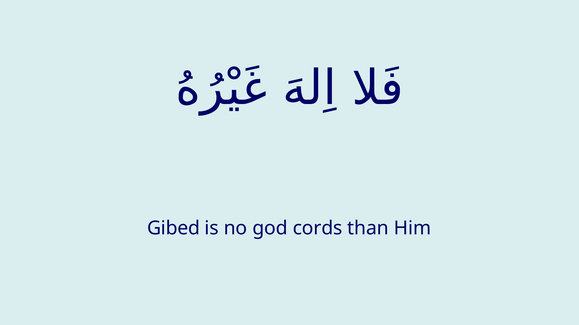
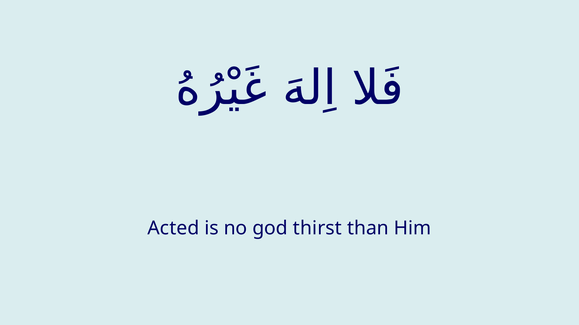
Gibed: Gibed -> Acted (173, 229)
cords: cords -> thirst (317, 229)
